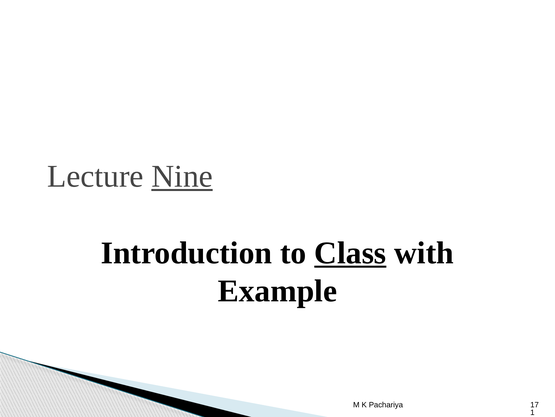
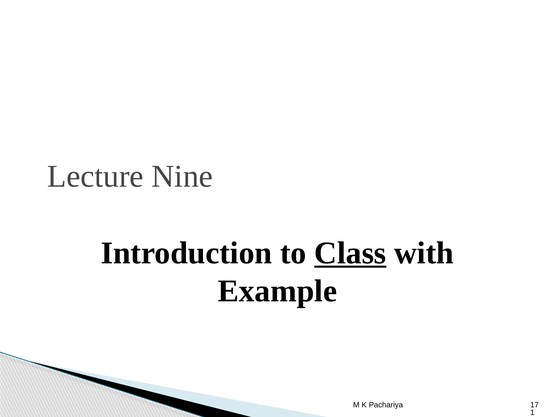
Nine underline: present -> none (182, 176)
